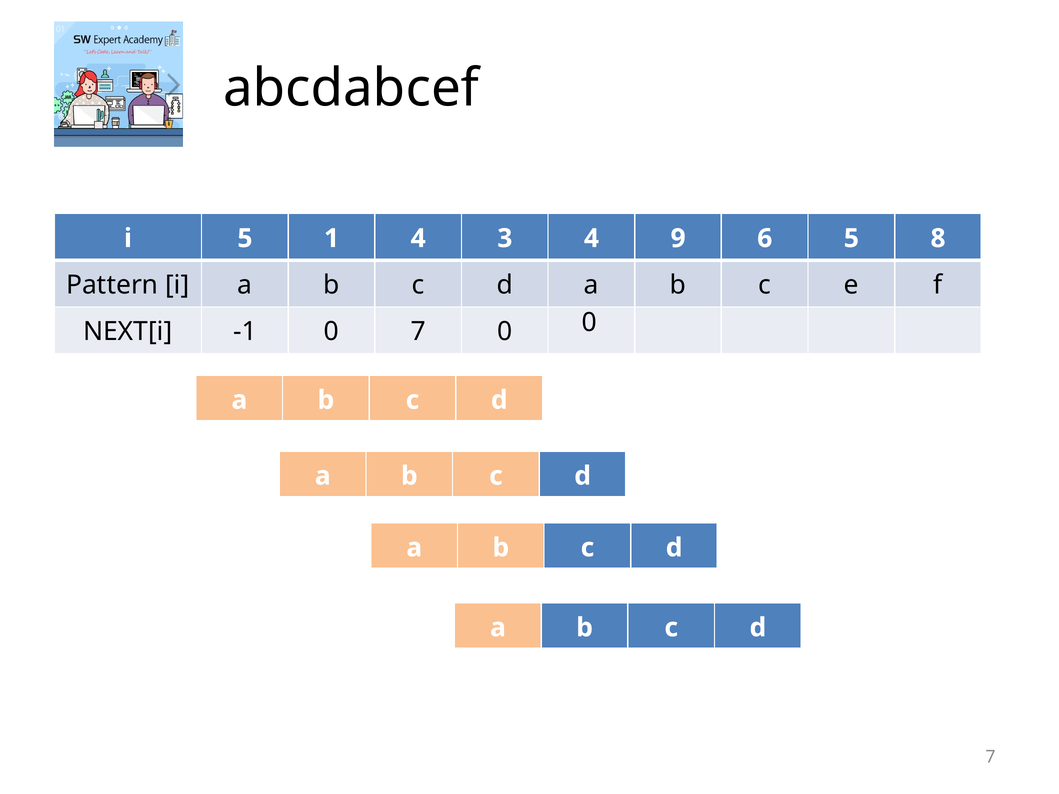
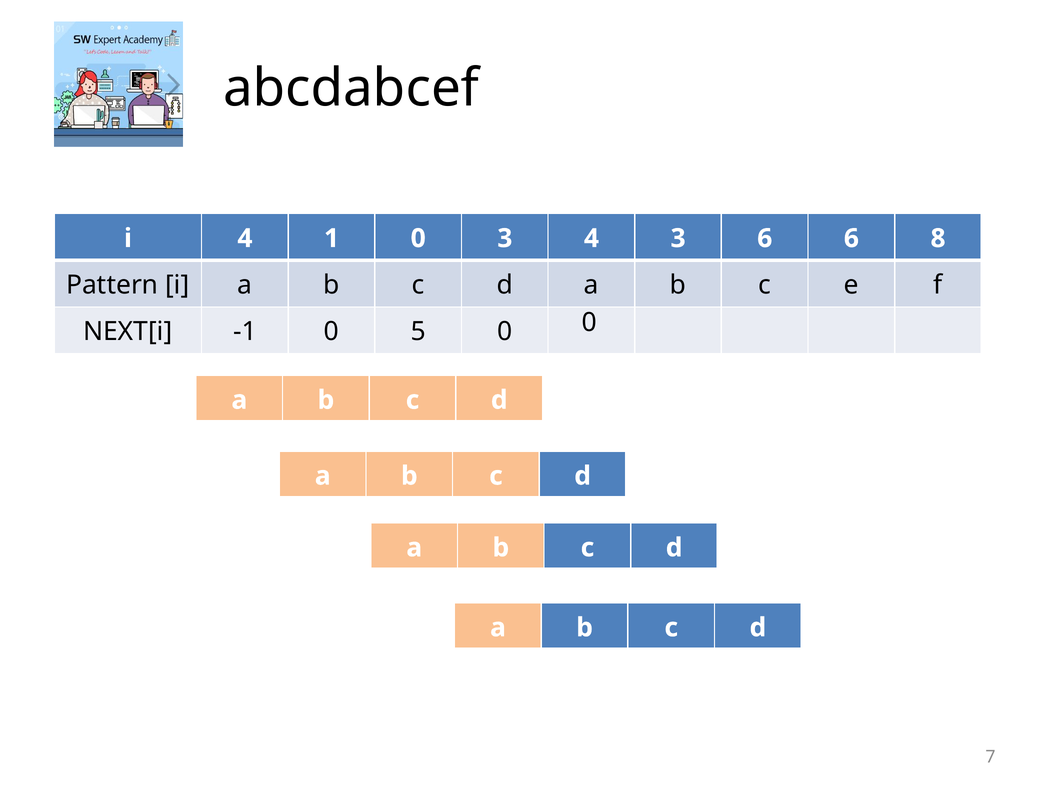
i 5: 5 -> 4 (245, 238)
1 4: 4 -> 0 (418, 238)
4 9: 9 -> 3 (678, 238)
6 5: 5 -> 6 (851, 238)
0 7: 7 -> 5 (418, 332)
